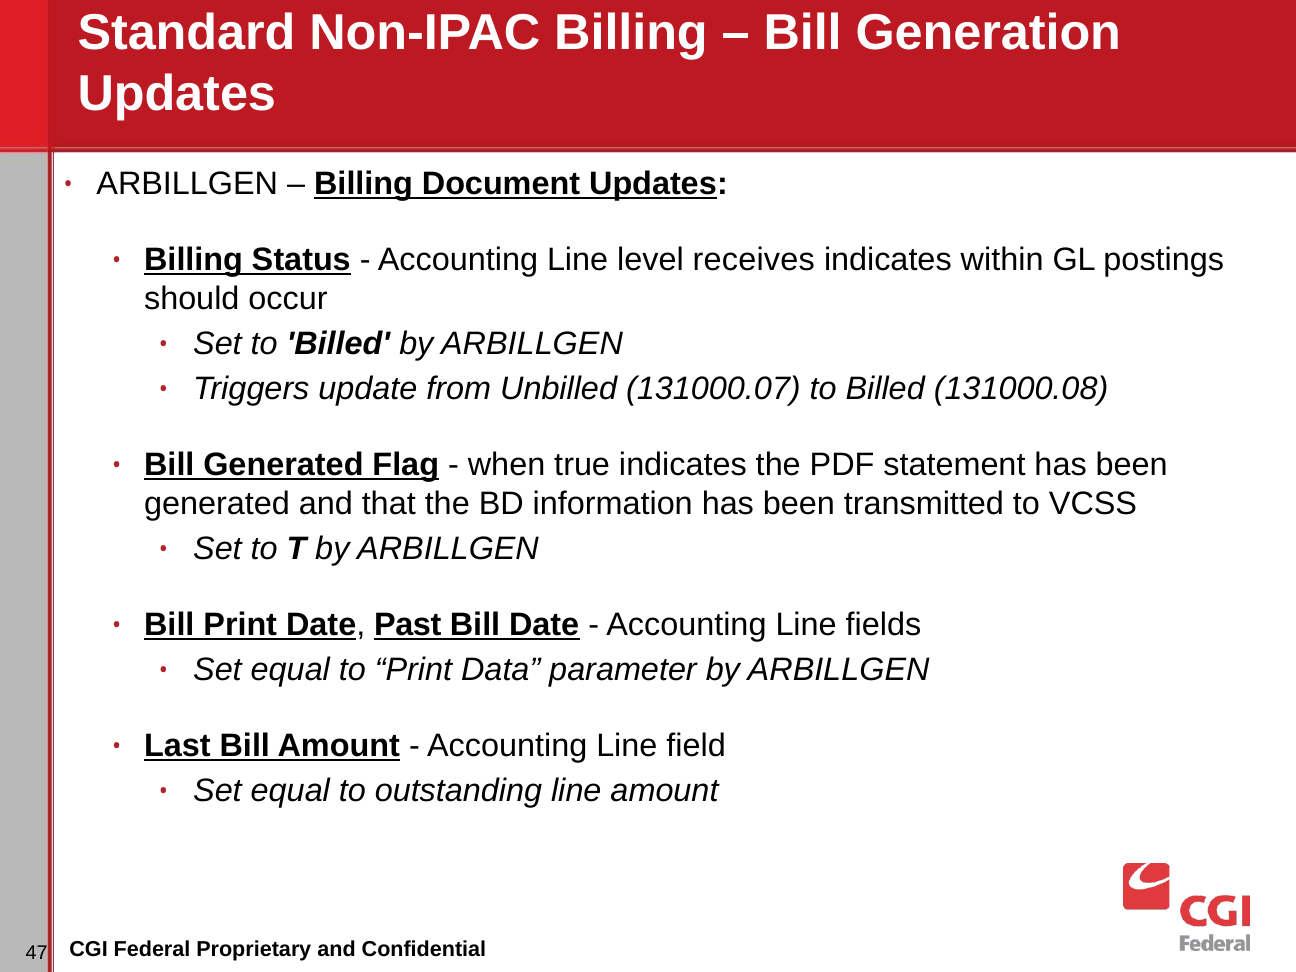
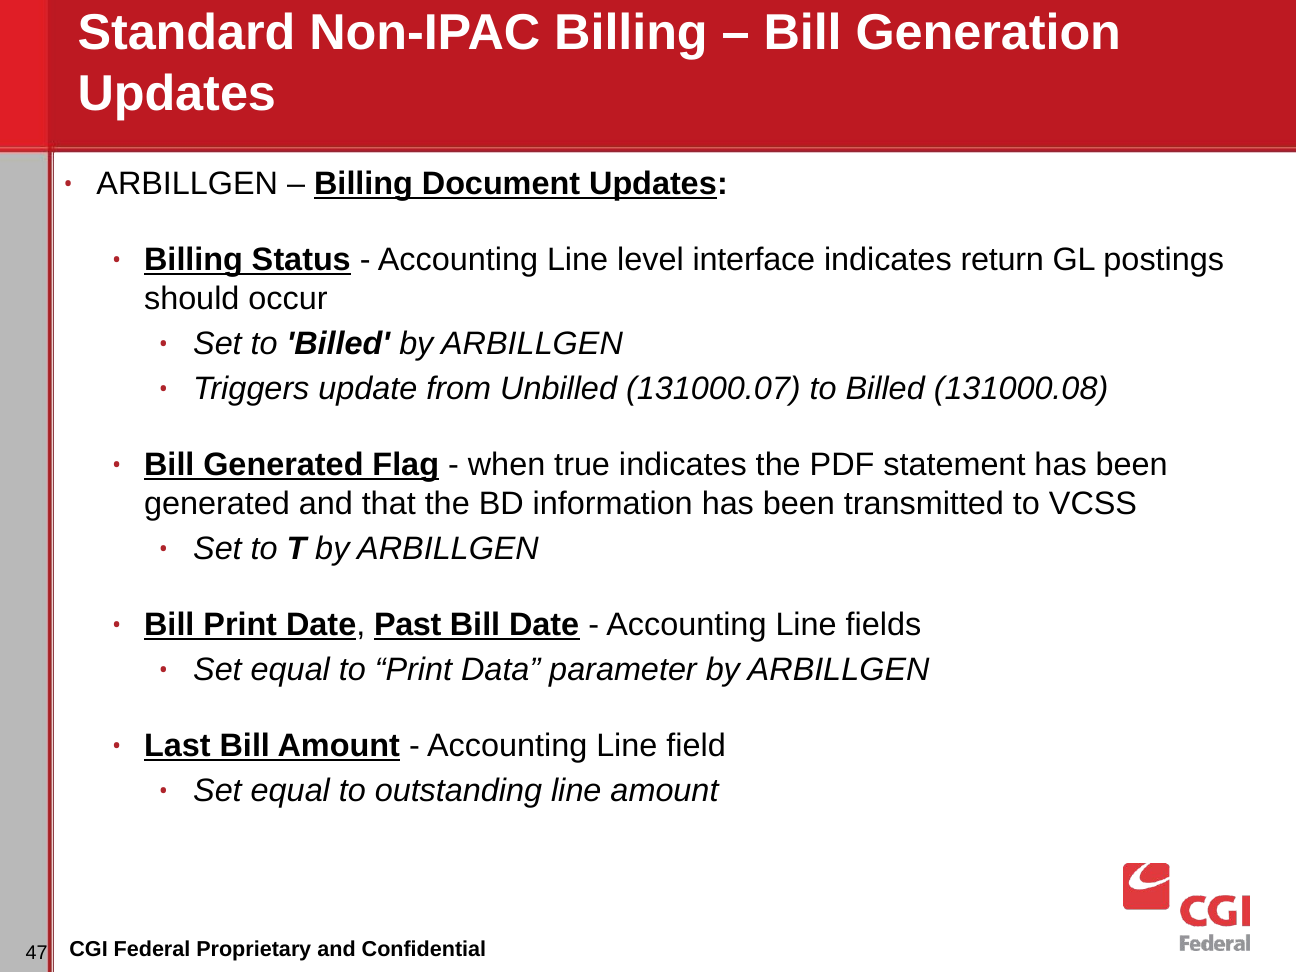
receives: receives -> interface (754, 260)
within: within -> return (1002, 260)
